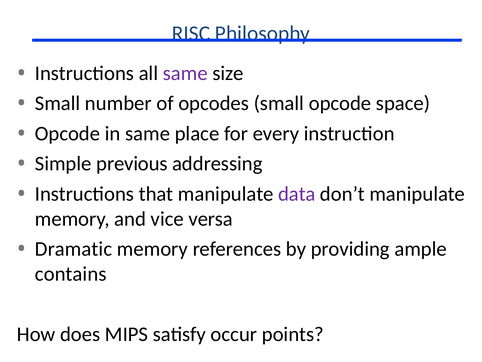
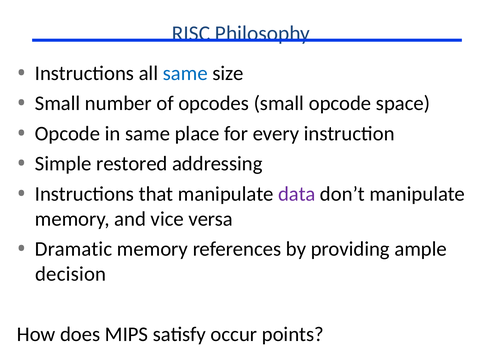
same colour: purple -> blue (185, 73)
previous: previous -> restored (132, 164)
contains: contains -> decision (71, 274)
